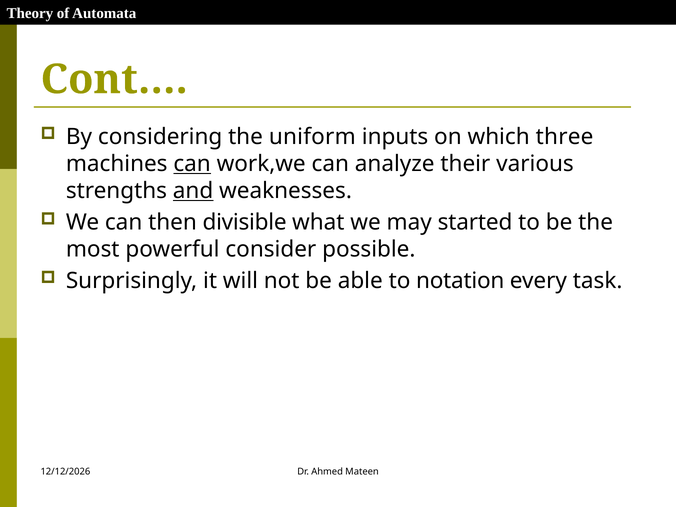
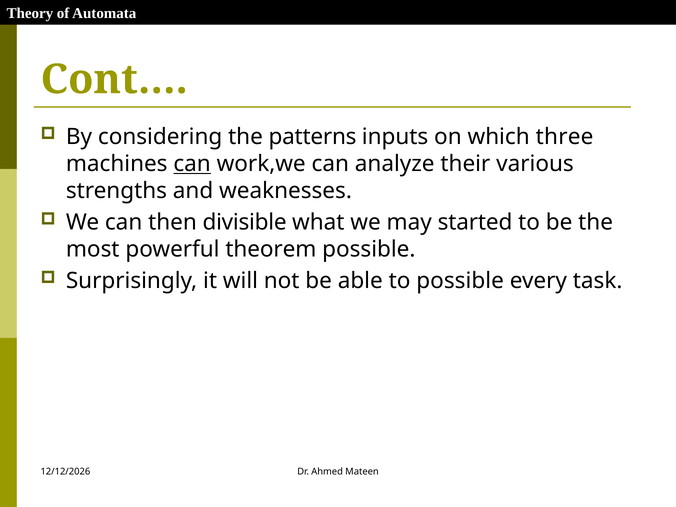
uniform: uniform -> patterns (313, 137)
and underline: present -> none (193, 191)
consider: consider -> theorem (271, 249)
to notation: notation -> possible (460, 281)
